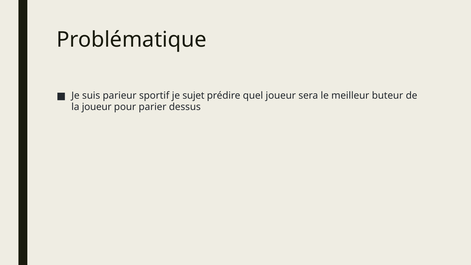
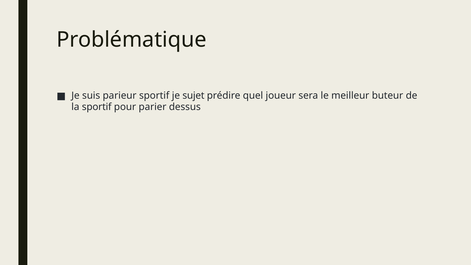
la joueur: joueur -> sportif (97, 107)
